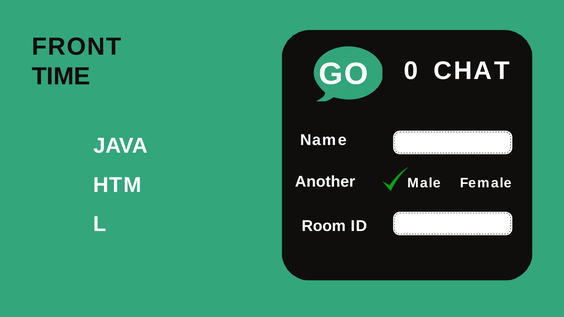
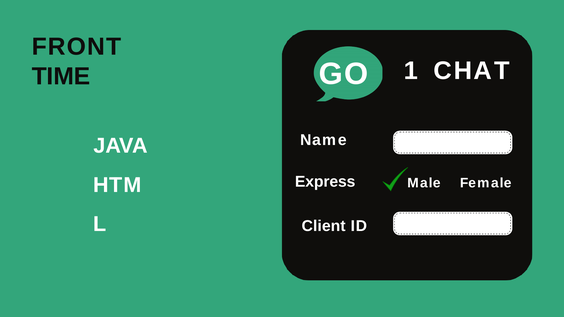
0: 0 -> 1 (411, 71)
Another: Another -> Express (325, 182)
Room: Room -> Client (324, 226)
